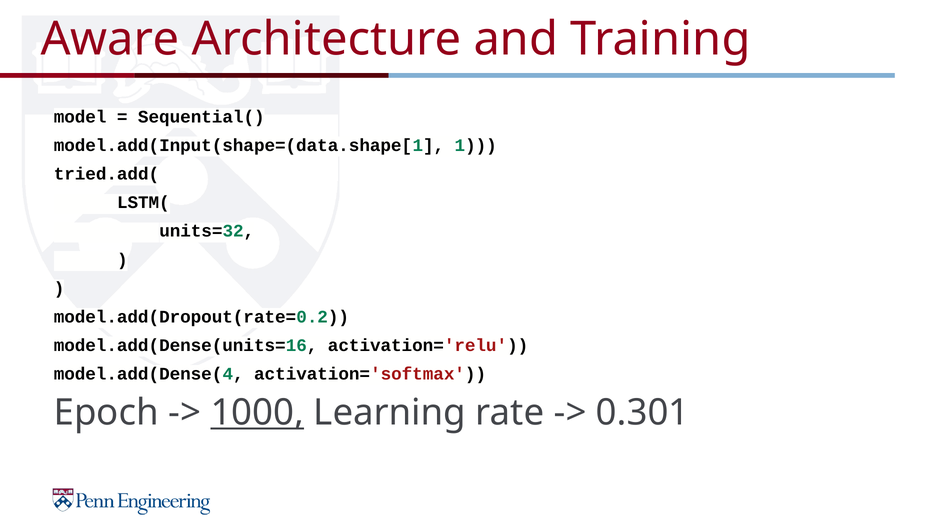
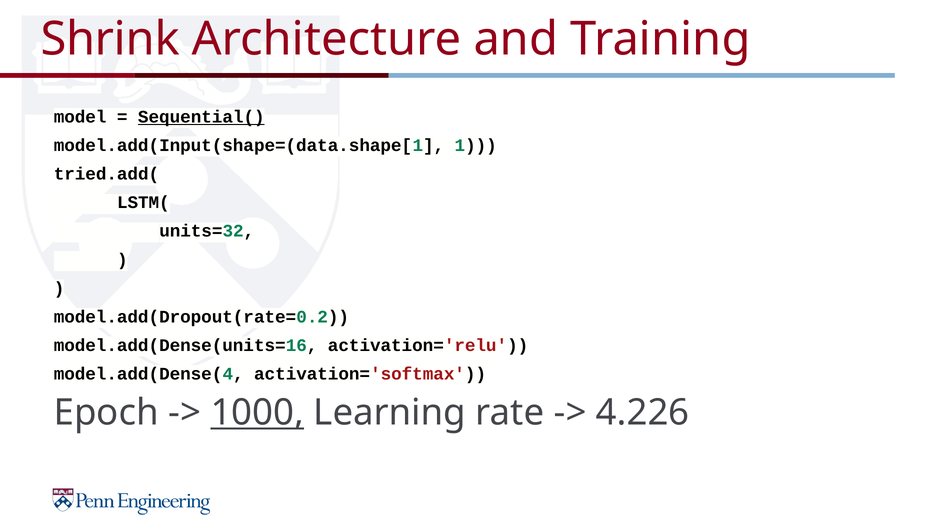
Aware: Aware -> Shrink (110, 39)
Sequential( underline: none -> present (201, 117)
0.301: 0.301 -> 4.226 (643, 413)
